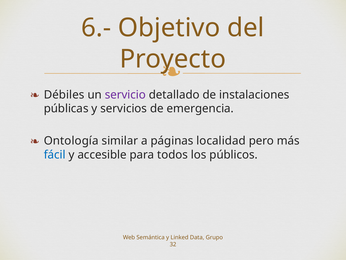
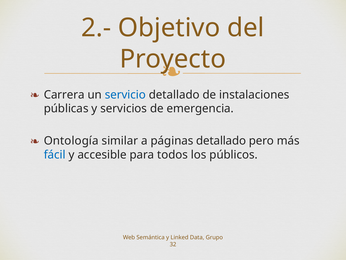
6.-: 6.- -> 2.- (96, 28)
Débiles: Débiles -> Carrera (64, 95)
servicio colour: purple -> blue (125, 95)
páginas localidad: localidad -> detallado (221, 141)
